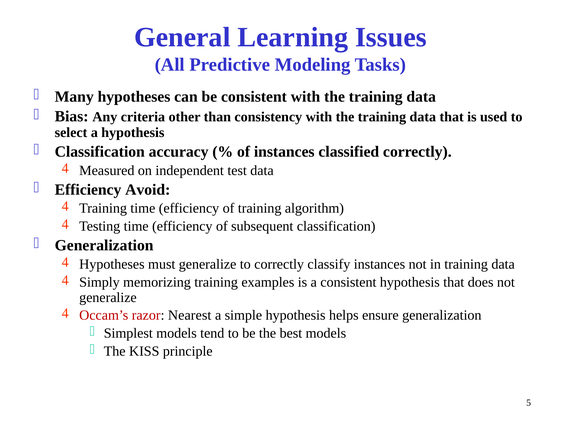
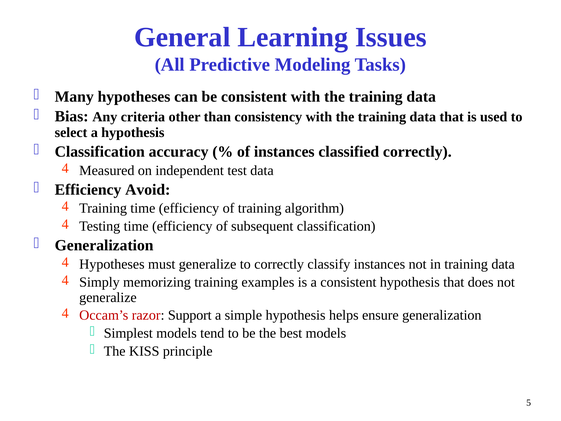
Nearest: Nearest -> Support (190, 315)
